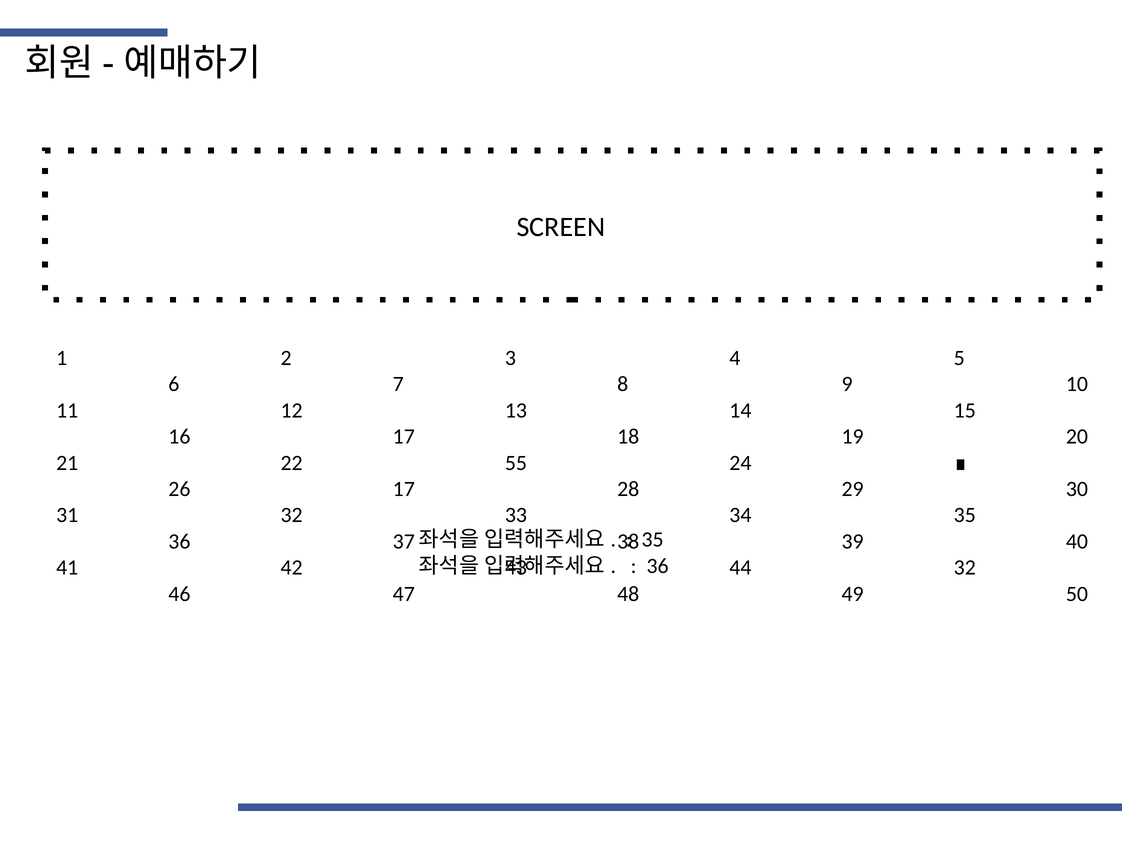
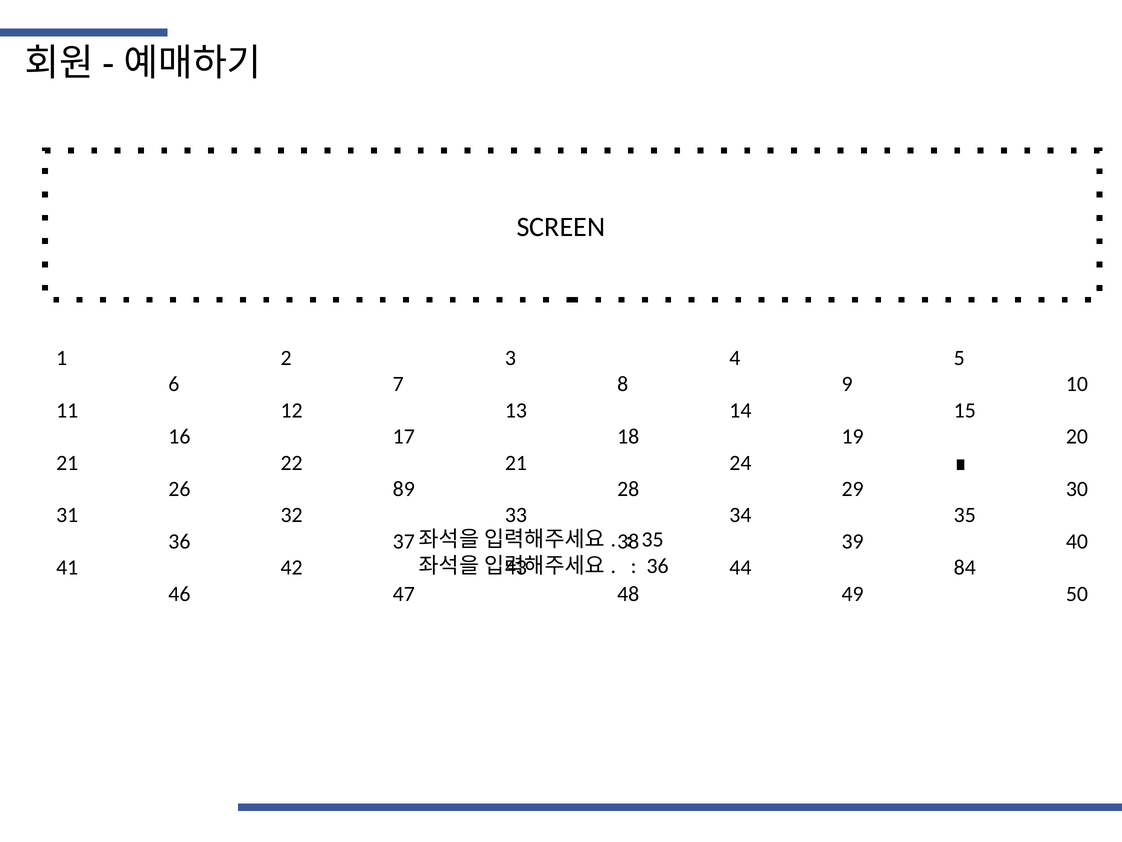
22 55: 55 -> 21 (516, 463)
26 17: 17 -> 89 (404, 489)
44 32: 32 -> 84 (965, 567)
